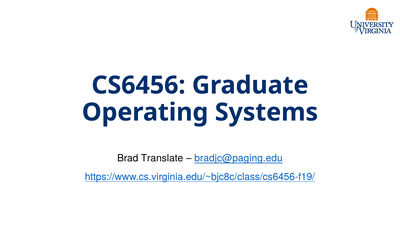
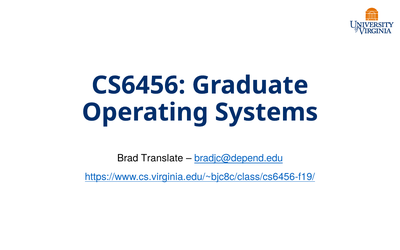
bradjc@paging.edu: bradjc@paging.edu -> bradjc@depend.edu (239, 158)
